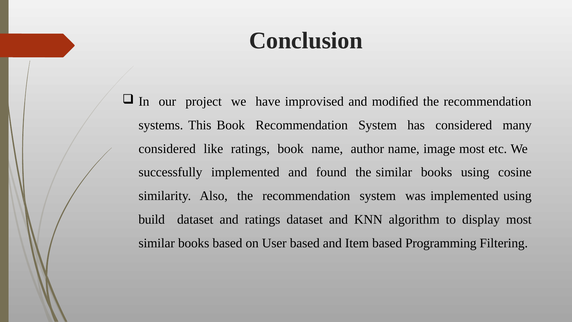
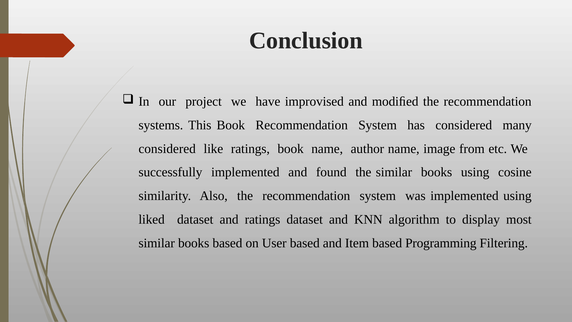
image most: most -> from (472, 149)
build: build -> liked (152, 219)
